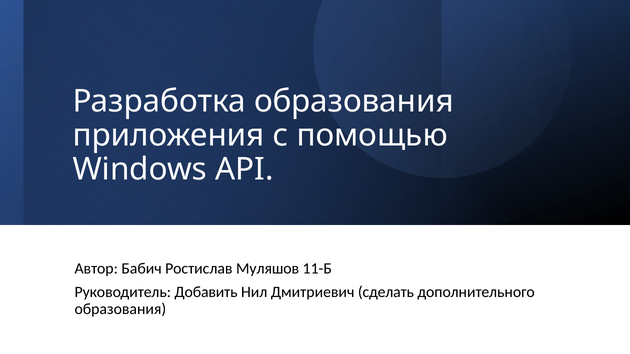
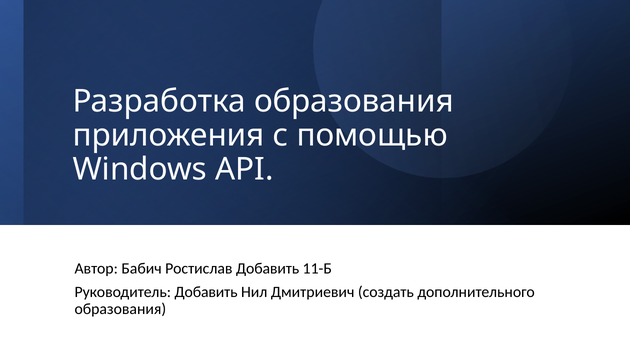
Ростислав Муляшов: Муляшов -> Добавить (268, 269)
сделать: сделать -> создать (386, 293)
